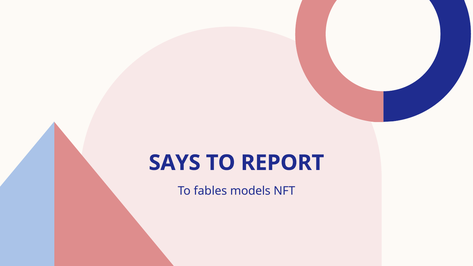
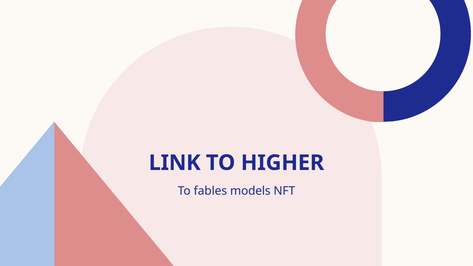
SAYS: SAYS -> LINK (175, 163)
REPORT: REPORT -> HIGHER (283, 163)
